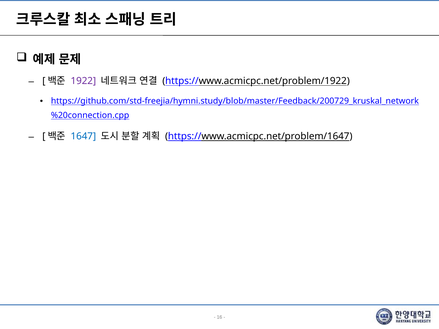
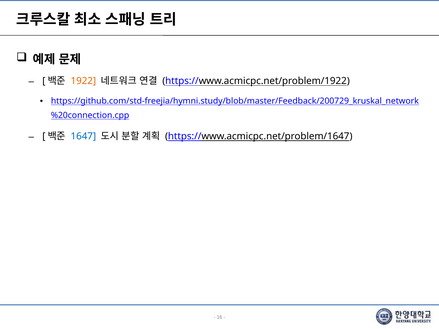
1922 colour: purple -> orange (83, 81)
